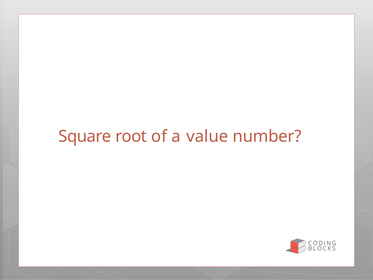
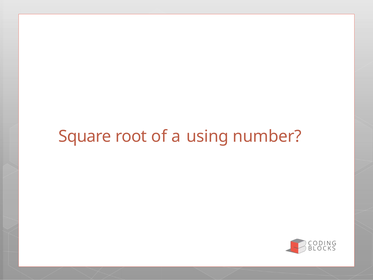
value: value -> using (207, 136)
